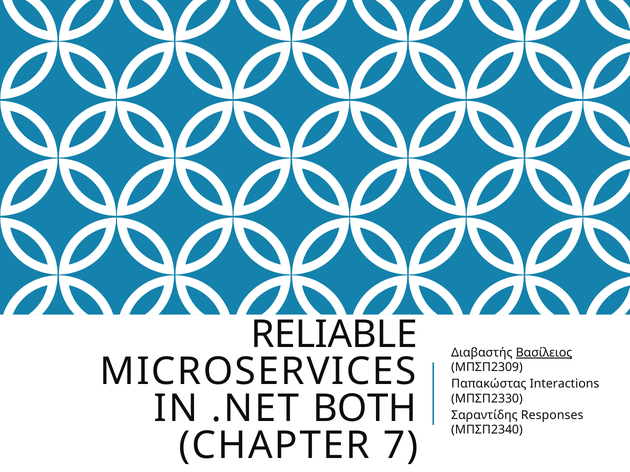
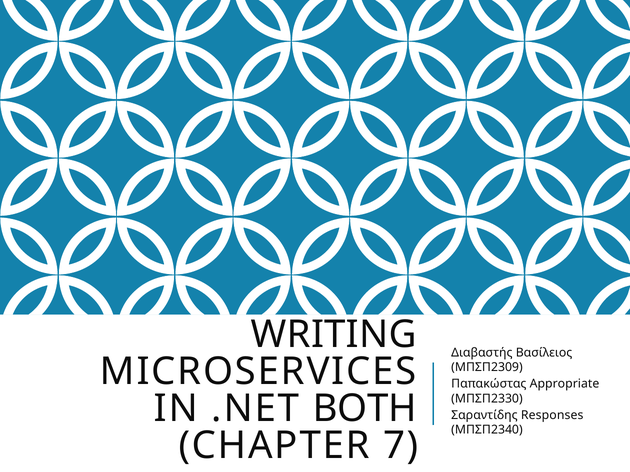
RELIABLE: RELIABLE -> WRITING (334, 335)
Βασίλειος underline: present -> none (544, 353)
Interactions: Interactions -> Appropriate (564, 384)
